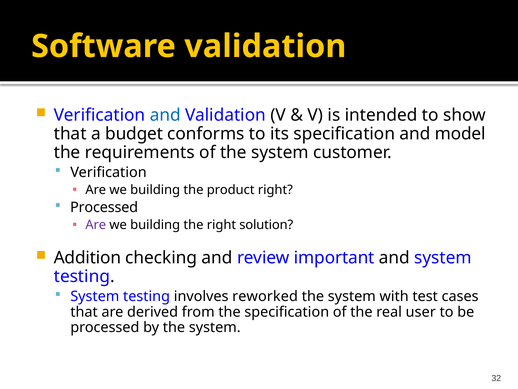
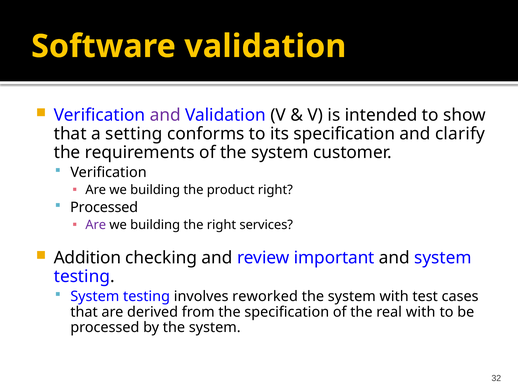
and colour: blue -> purple (165, 115)
budget: budget -> setting (134, 134)
model: model -> clarify (460, 134)
solution: solution -> services (266, 225)
real user: user -> with (421, 312)
